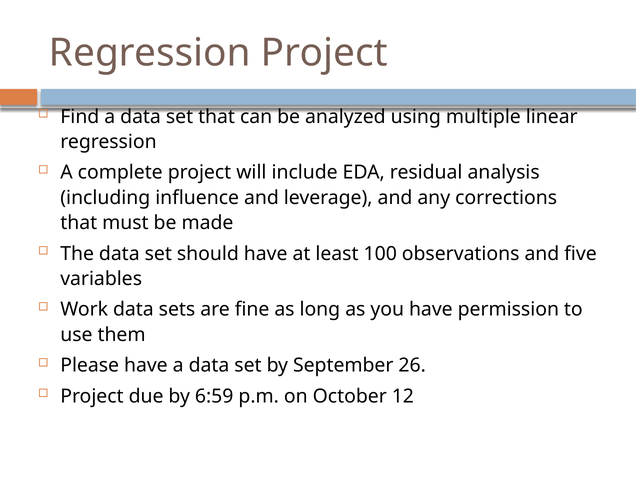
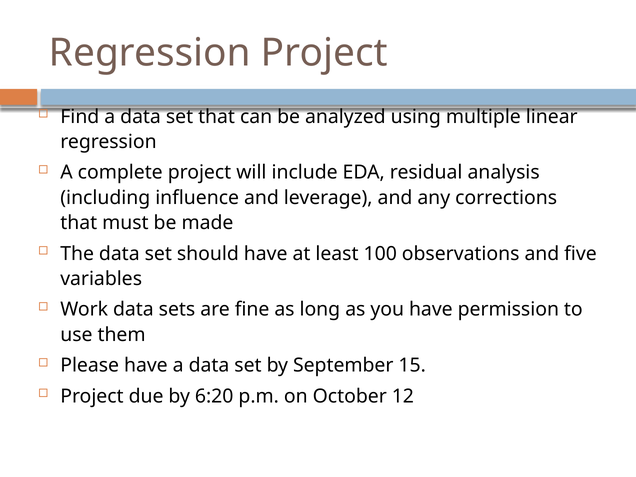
26: 26 -> 15 (412, 365)
6:59: 6:59 -> 6:20 (214, 396)
